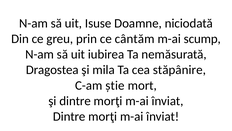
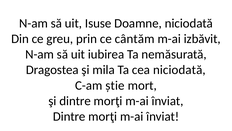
scump: scump -> izbăvit (202, 39)
cea stăpânire: stăpânire -> niciodată (179, 70)
